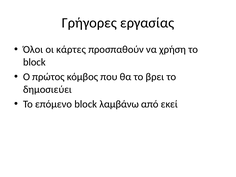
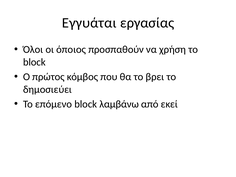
Γρήγορες: Γρήγορες -> Εγγυάται (89, 23)
κάρτες: κάρτες -> όποιος (71, 50)
